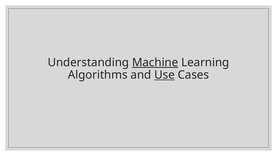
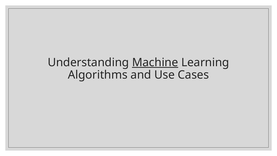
Use underline: present -> none (164, 75)
